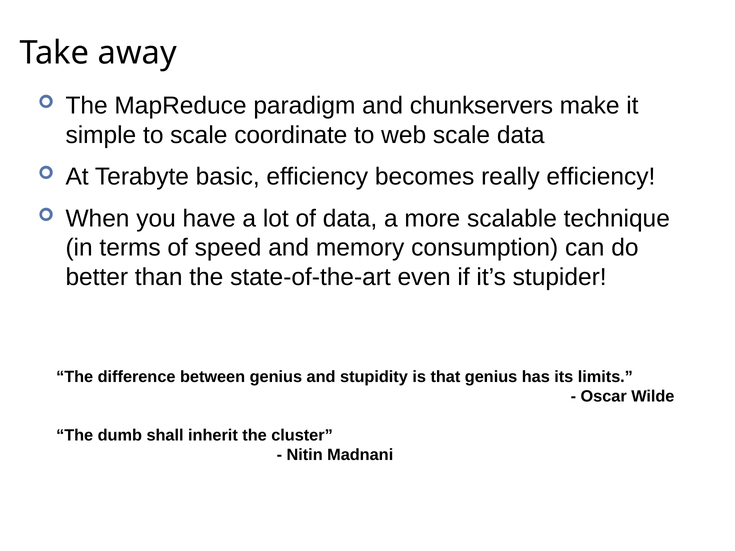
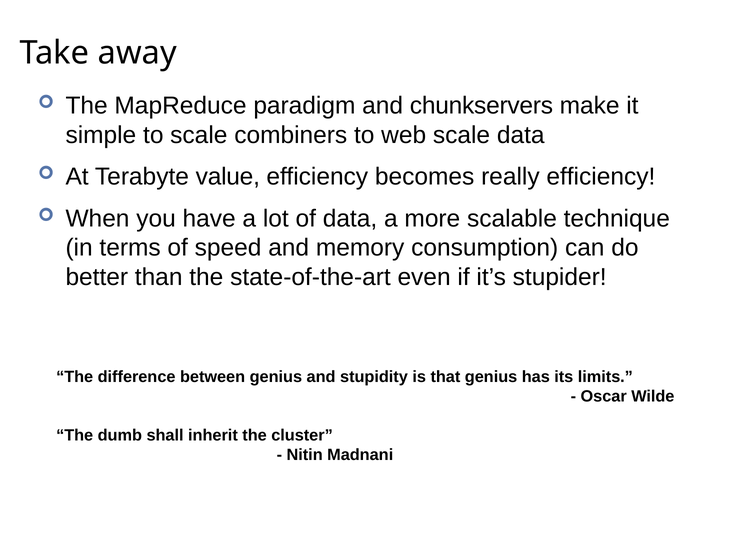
coordinate: coordinate -> combiners (291, 135)
basic: basic -> value (228, 177)
